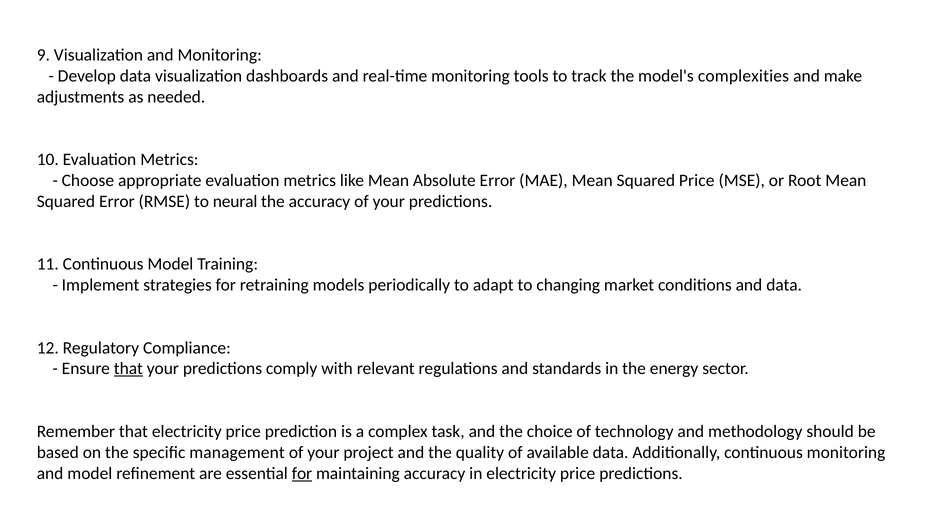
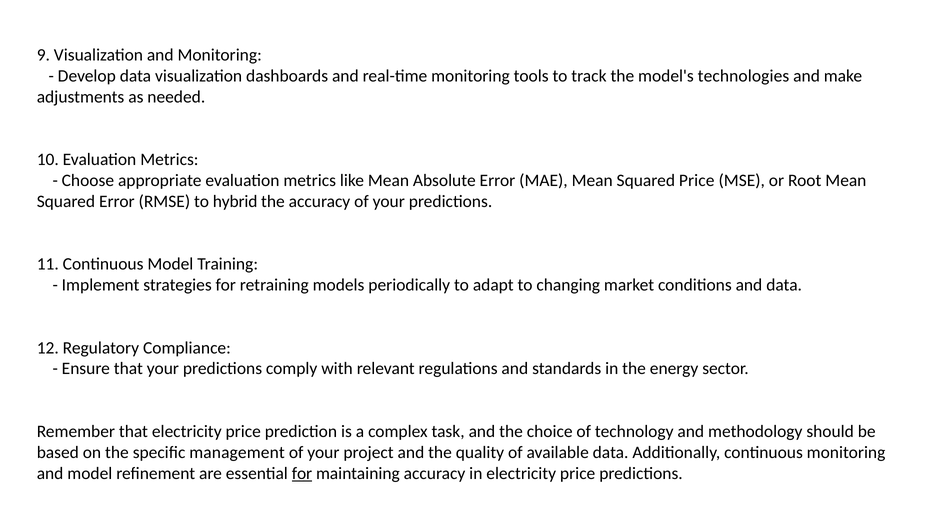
complexities: complexities -> technologies (743, 76)
neural: neural -> hybrid (235, 202)
that underline: present -> none (128, 369)
